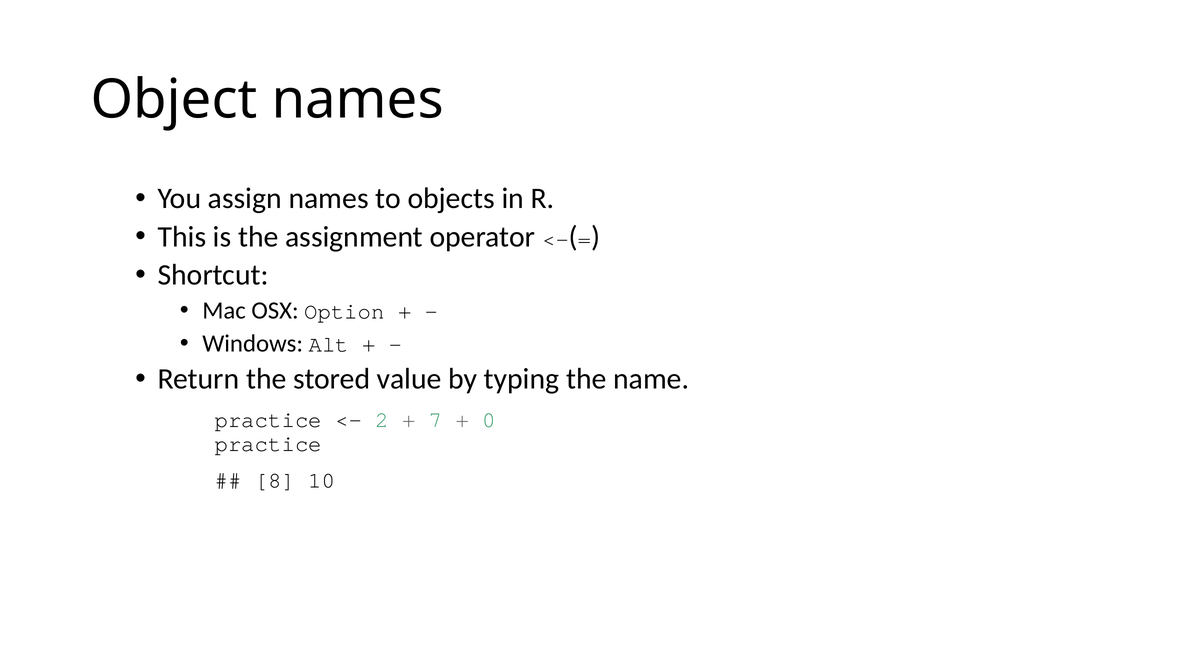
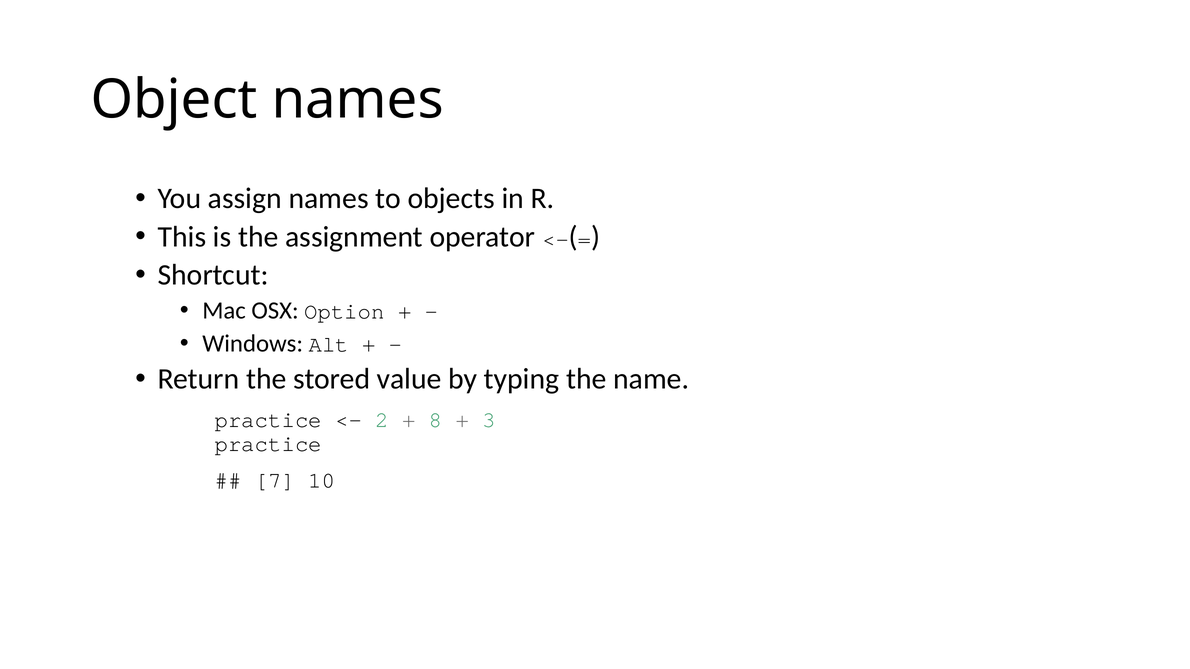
7: 7 -> 8 (436, 420)
0: 0 -> 3 (489, 420)
8: 8 -> 7 (275, 481)
